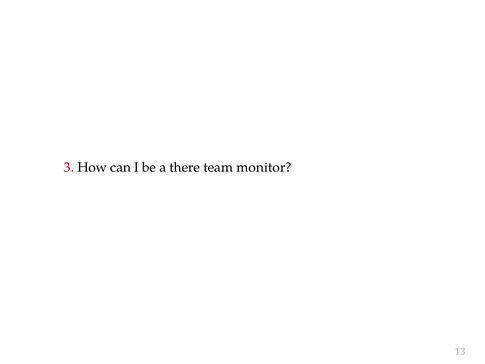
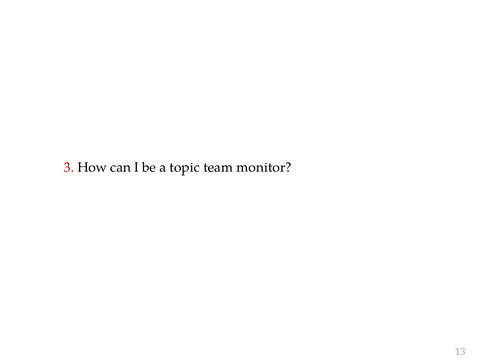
there: there -> topic (185, 167)
